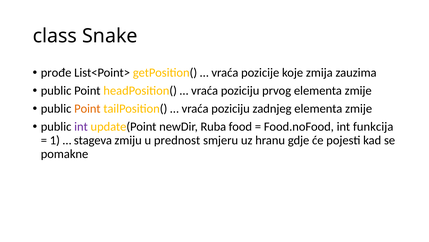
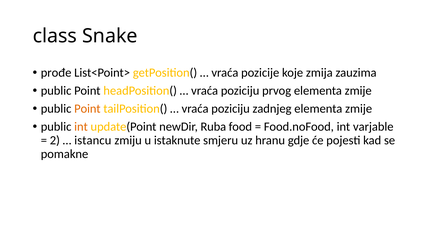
int colour: purple -> orange (81, 126)
funkcija: funkcija -> varjable (373, 126)
1: 1 -> 2 (55, 140)
stageva: stageva -> istancu (93, 140)
prednost: prednost -> istaknute (177, 140)
